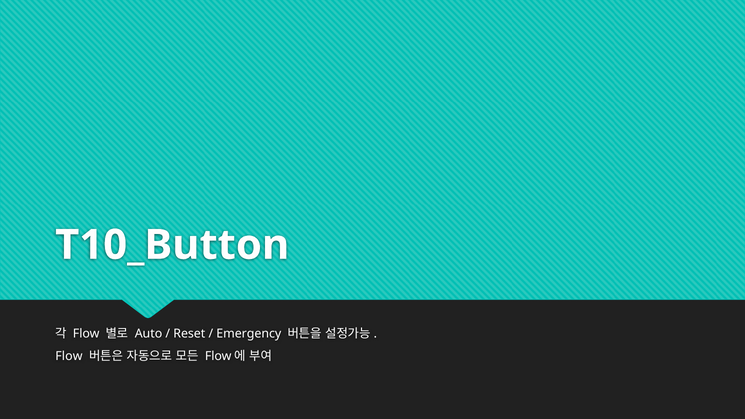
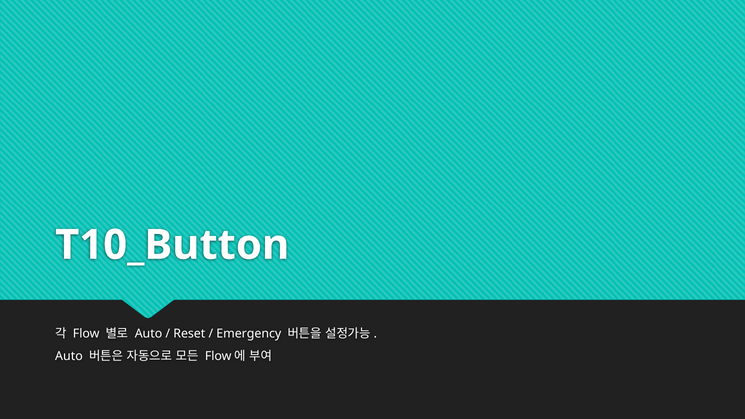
Flow: Flow -> Auto (69, 356)
